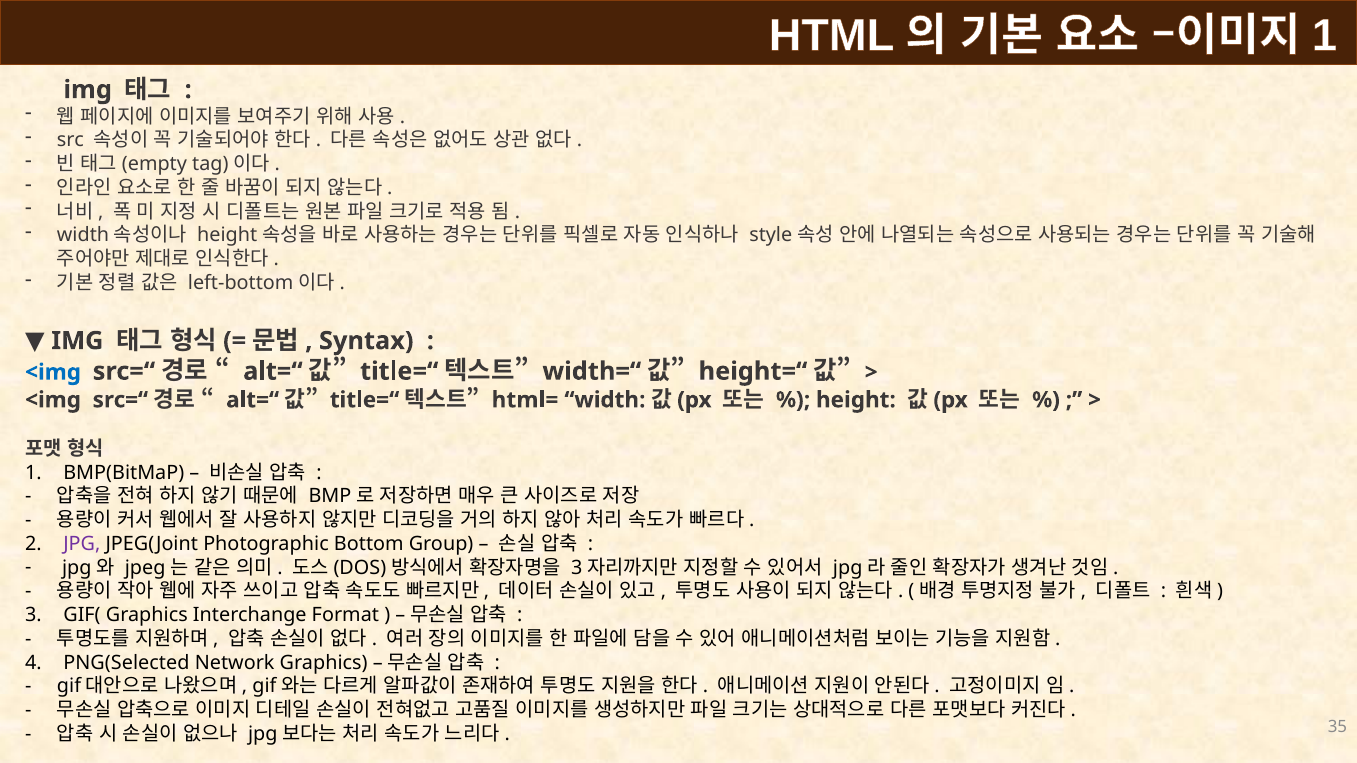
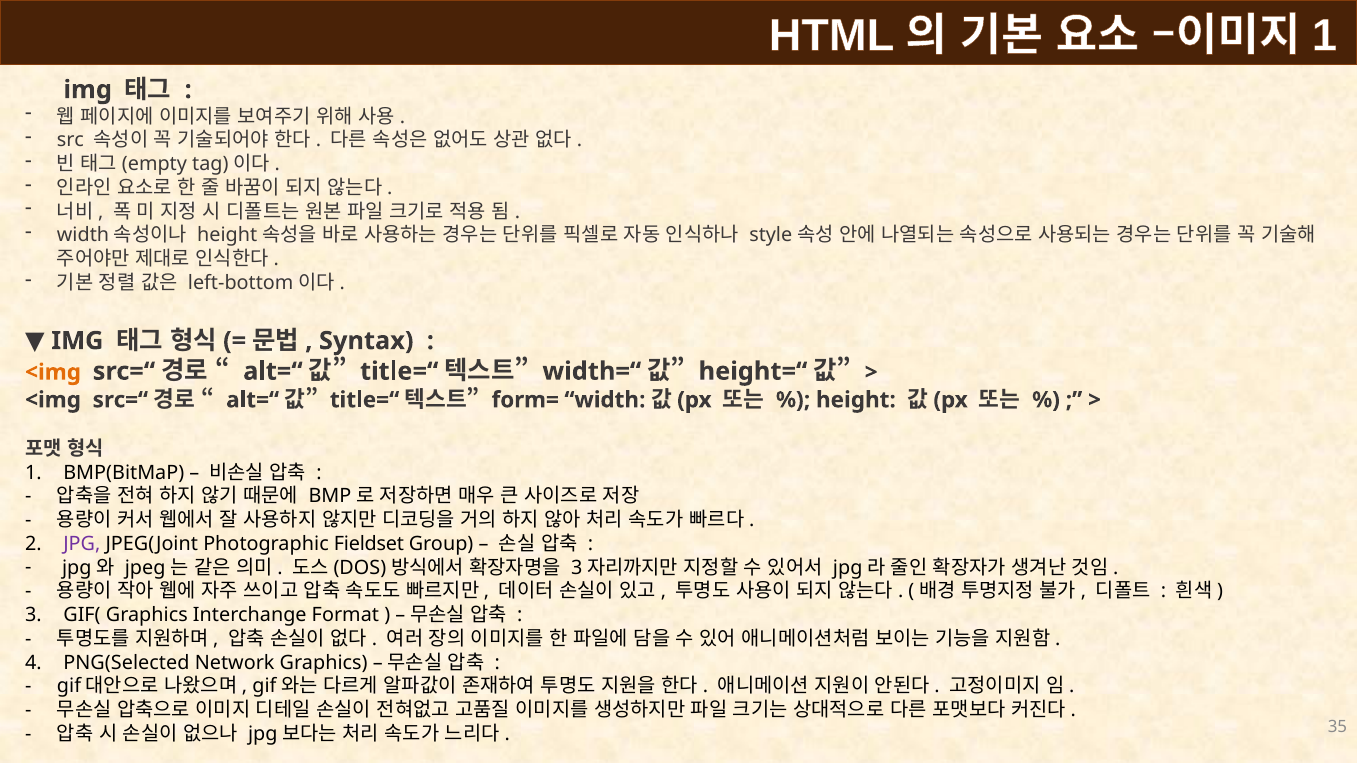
<img colour: blue -> orange (53, 372)
html=: html= -> form= (525, 400)
Bottom: Bottom -> Fieldset (369, 544)
